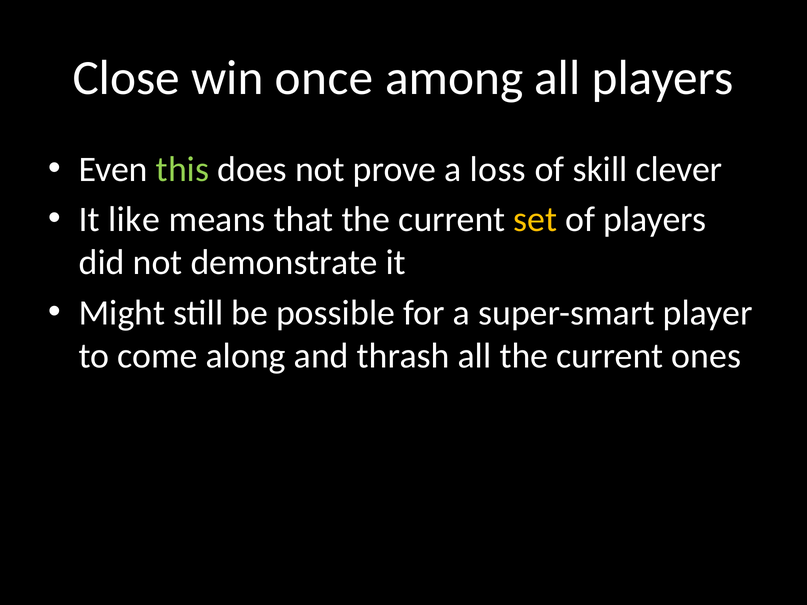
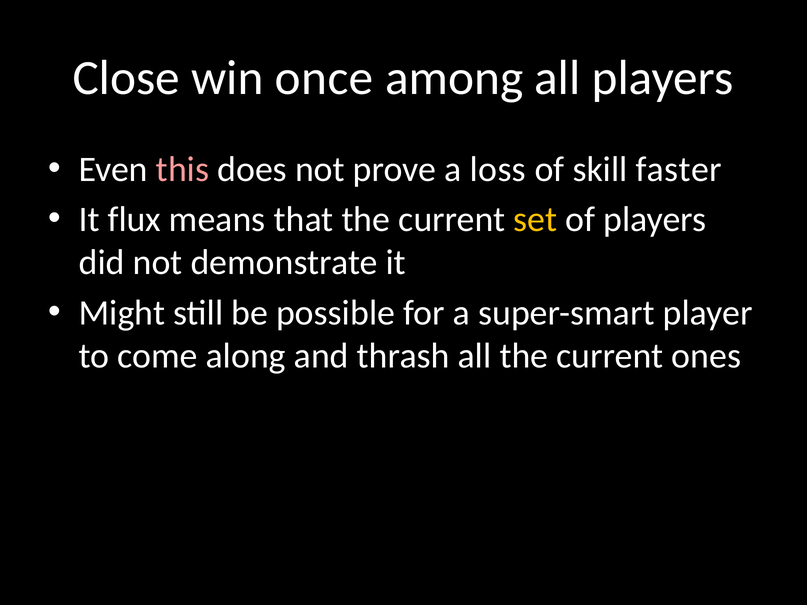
this colour: light green -> pink (183, 169)
clever: clever -> faster (679, 169)
like: like -> flux (134, 220)
